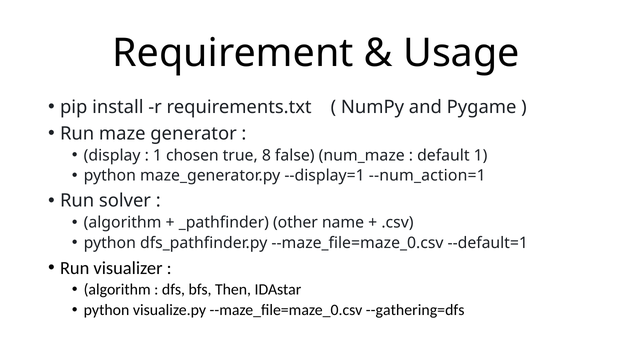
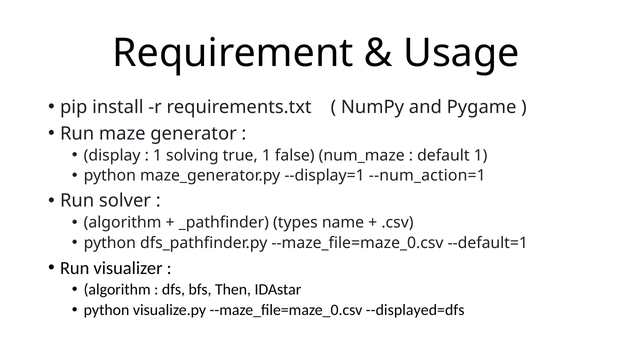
chosen: chosen -> solving (192, 155)
true 8: 8 -> 1 (266, 155)
other: other -> types (295, 222)
--gathering=dfs: --gathering=dfs -> --displayed=dfs (415, 310)
